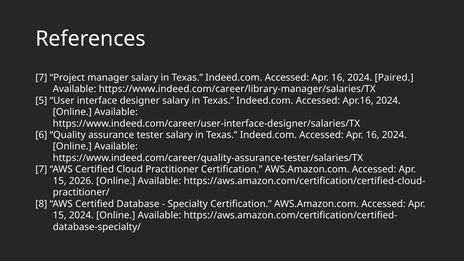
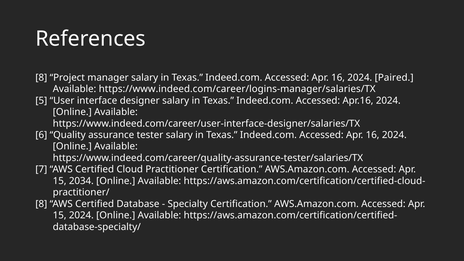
7: 7 -> 8 (41, 78)
https://www.indeed.com/career/library-manager/salaries/TX: https://www.indeed.com/career/library-manager/salaries/TX -> https://www.indeed.com/career/logins-manager/salaries/TX (237, 89)
2026: 2026 -> 2034 (81, 181)
